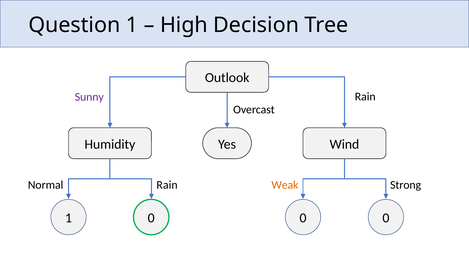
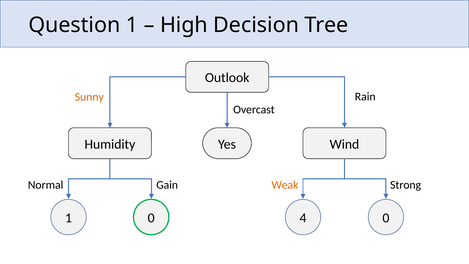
Sunny colour: purple -> orange (89, 97)
Normal Rain: Rain -> Gain (167, 185)
1 0 0: 0 -> 4 (303, 218)
